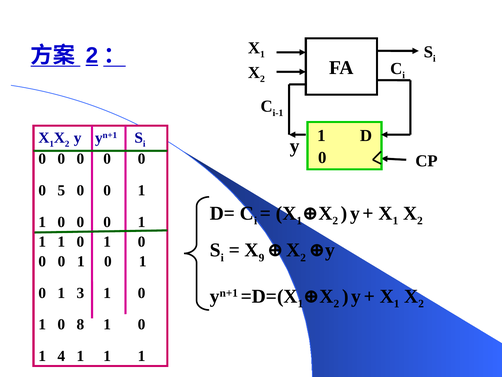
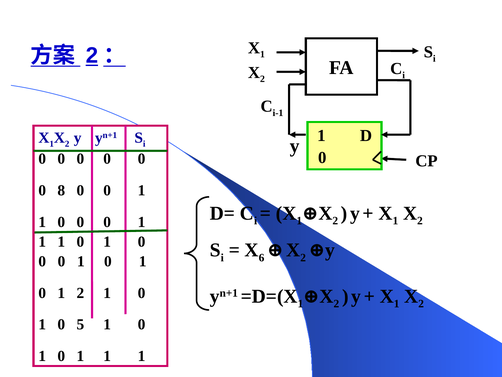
5: 5 -> 8 (61, 190)
9: 9 -> 6 (262, 257)
1 3: 3 -> 2 (80, 293)
8: 8 -> 5 (80, 324)
4: 4 -> 0 (61, 356)
